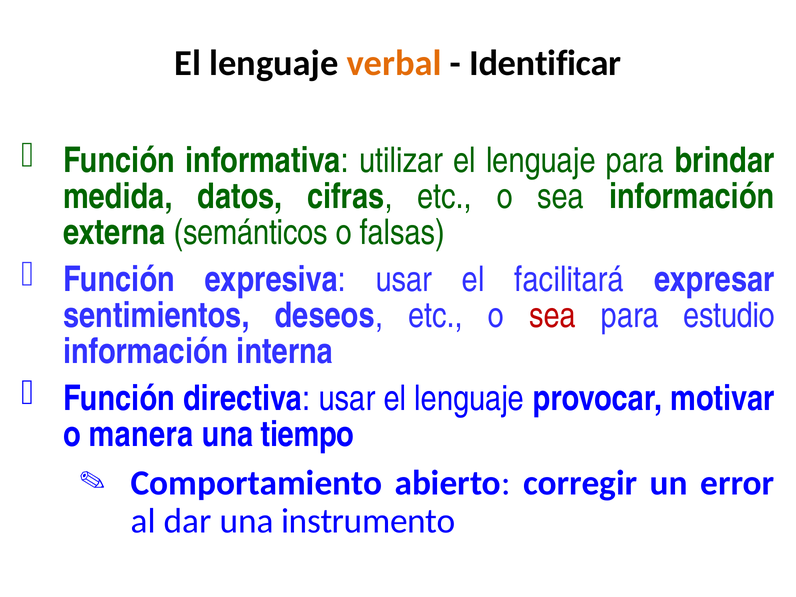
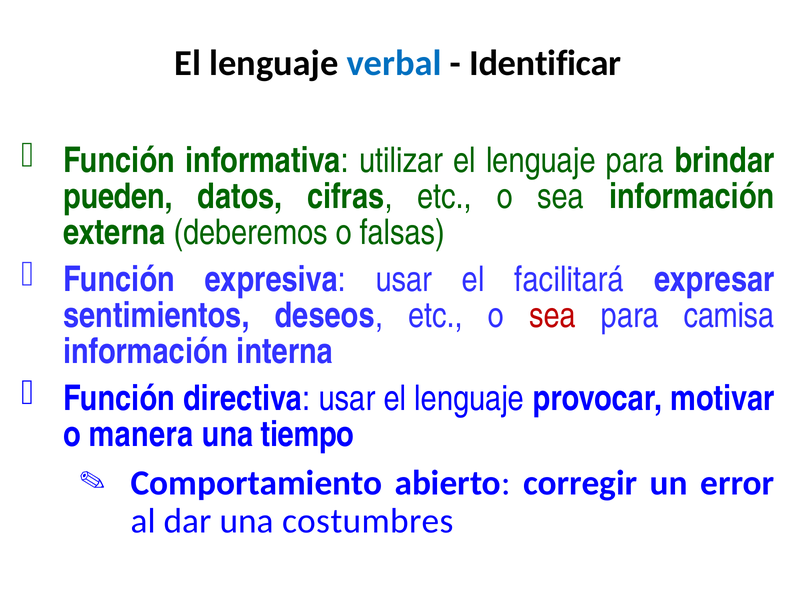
verbal colour: orange -> blue (394, 63)
medida: medida -> pueden (118, 197)
semánticos: semánticos -> deberemos (251, 233)
estudio: estudio -> camisa (729, 315)
instrumento: instrumento -> costumbres (368, 521)
